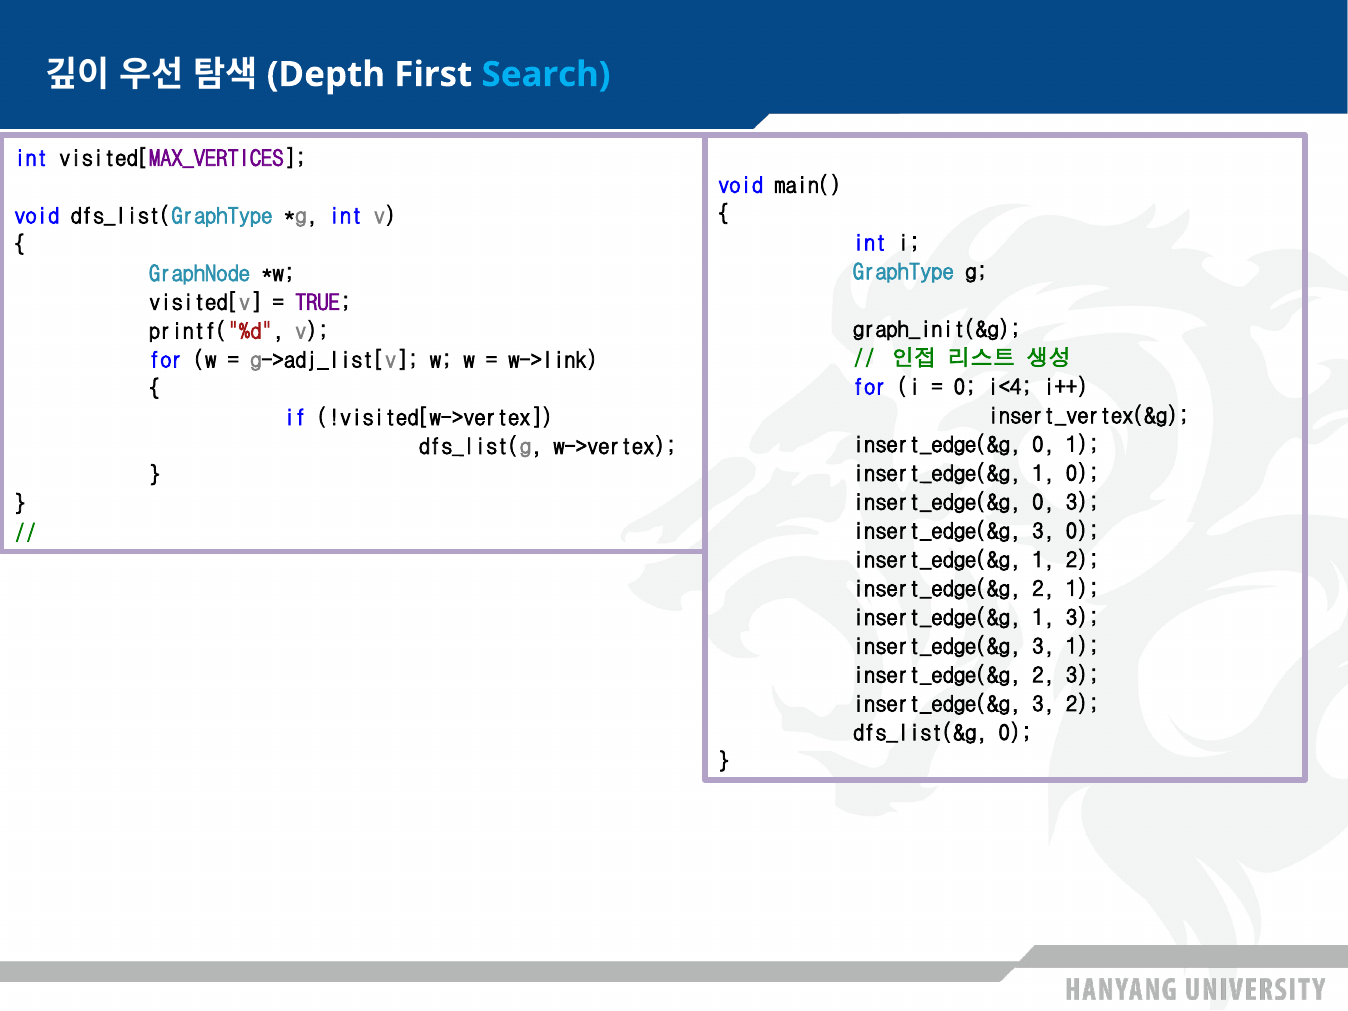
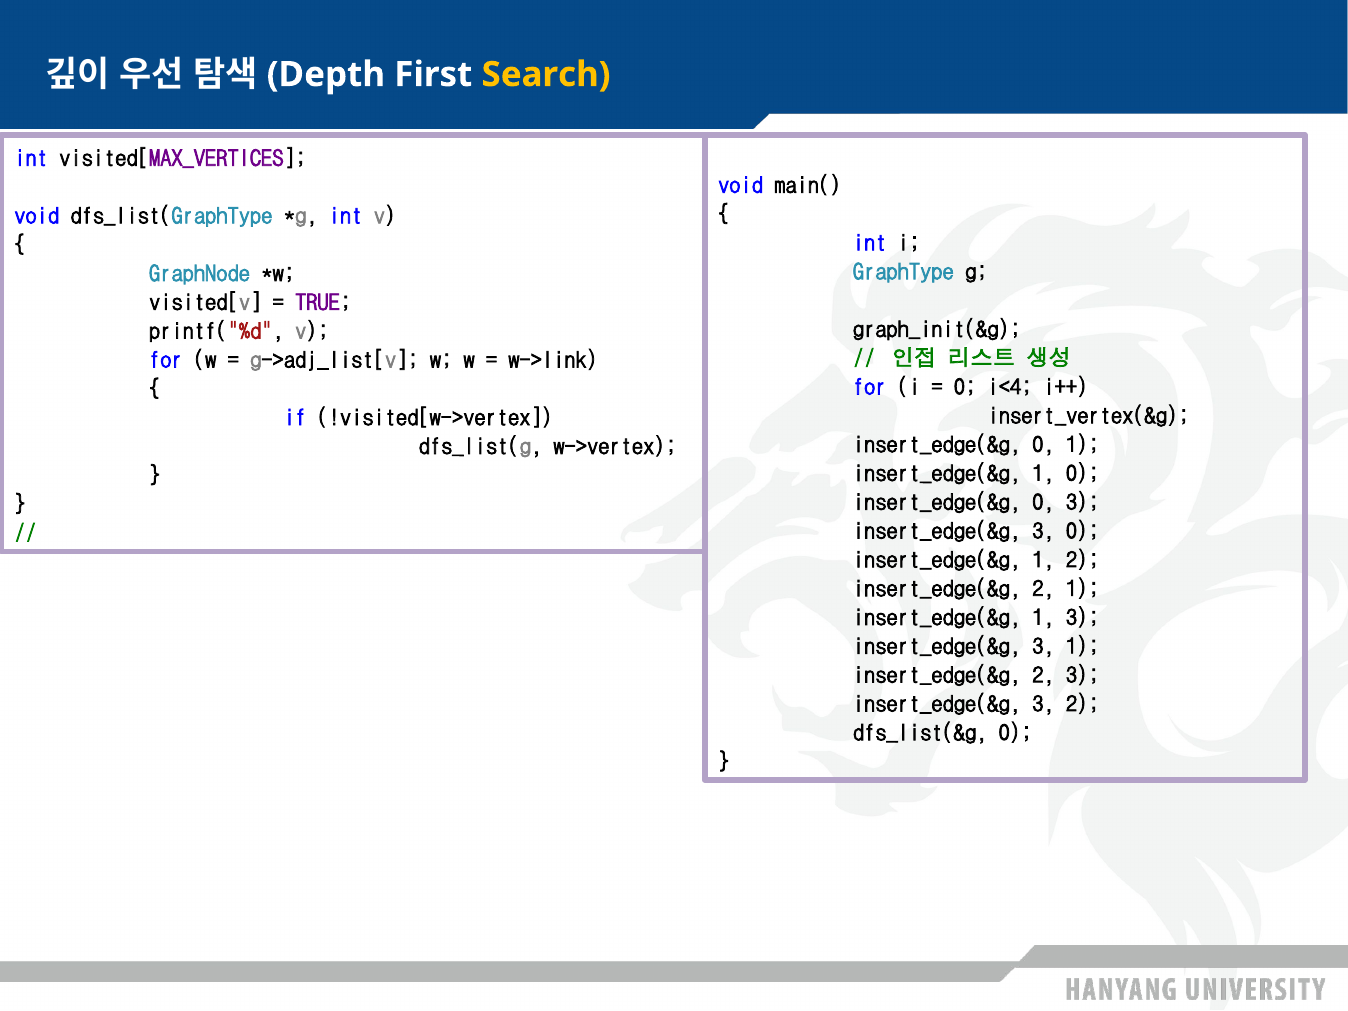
Search colour: light blue -> yellow (546, 75)
